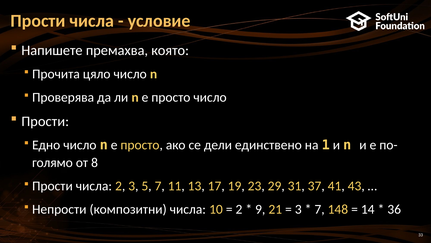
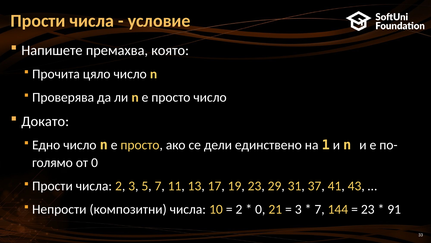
Прости: Прости -> Докато (45, 121)
от 8: 8 -> 0 (95, 163)
9: 9 -> 0 (260, 209)
148: 148 -> 144 (338, 209)
14: 14 -> 23 (368, 209)
36: 36 -> 91 (394, 209)
